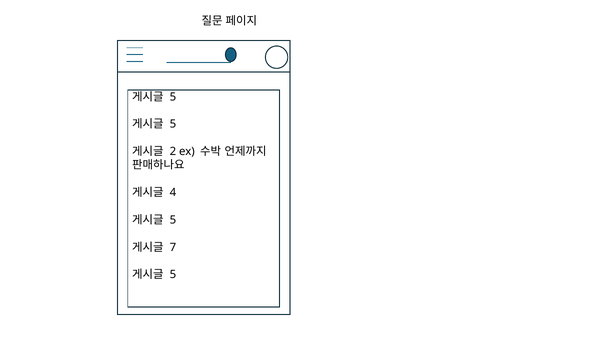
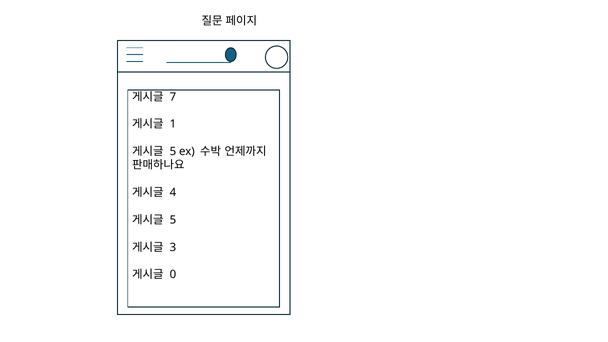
5: 5 -> 7 (173, 97)
5: 5 -> 1 (173, 124)
2: 2 -> 5 (173, 152)
7: 7 -> 3 (173, 247)
5: 5 -> 0 (173, 275)
